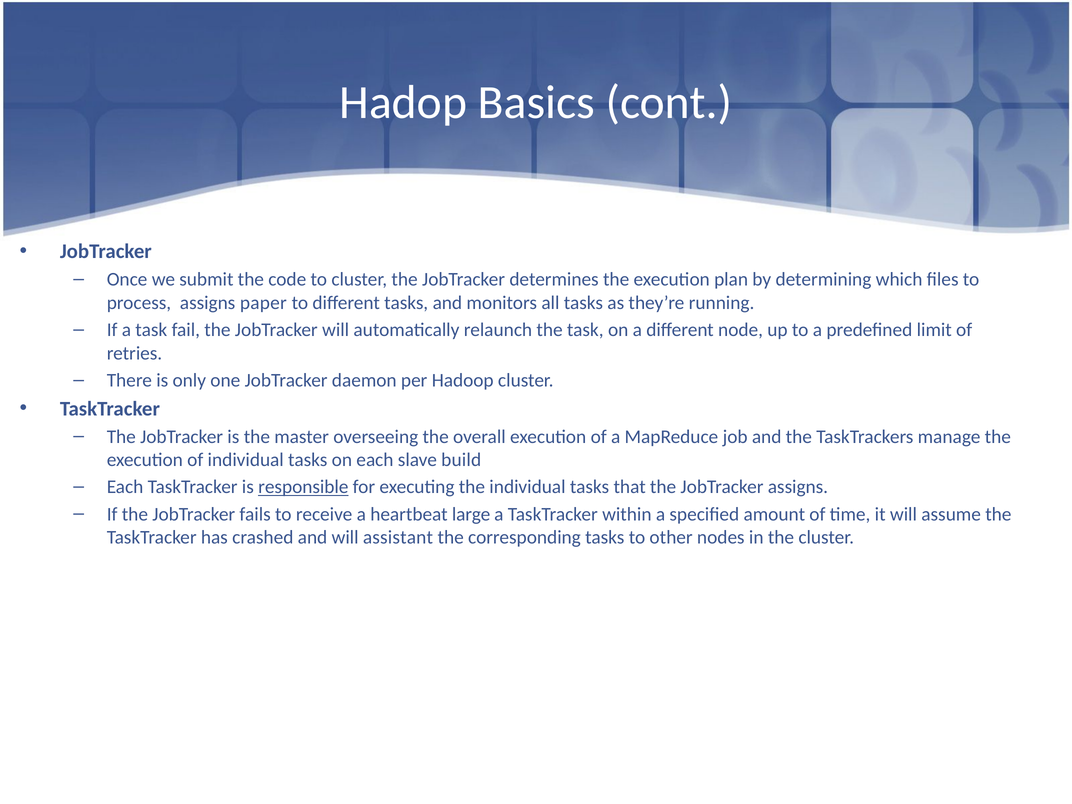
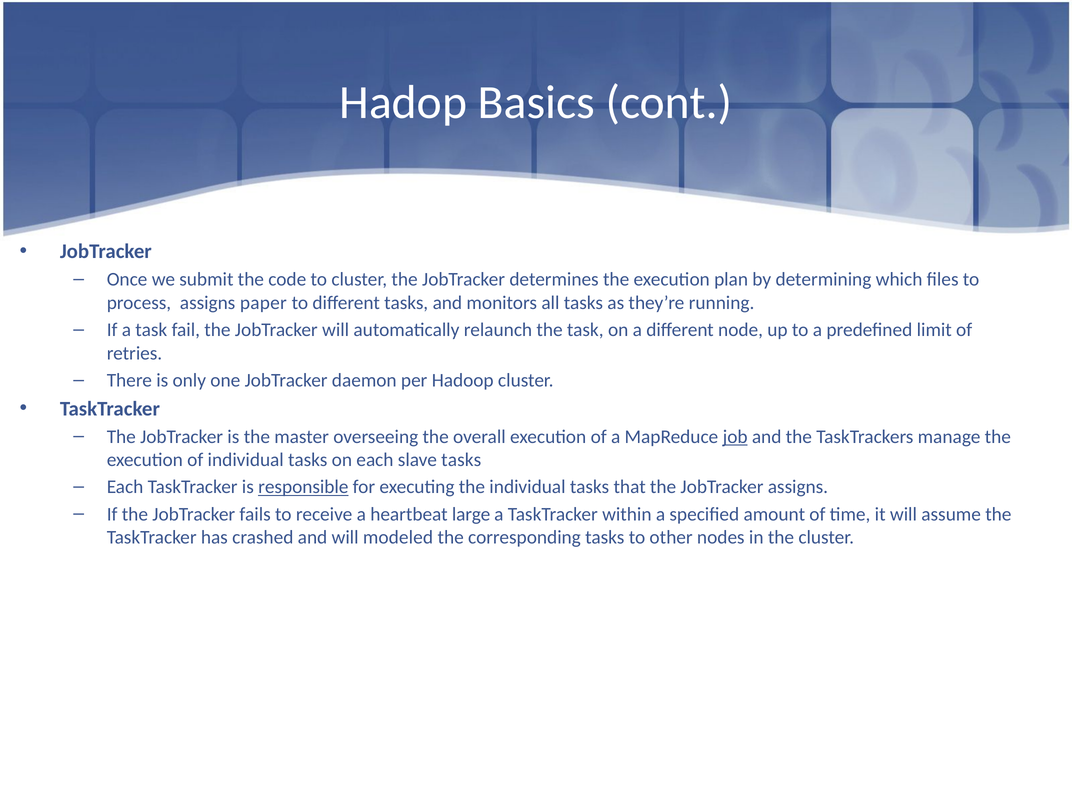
job underline: none -> present (735, 437)
slave build: build -> tasks (461, 460)
assistant: assistant -> modeled (398, 537)
